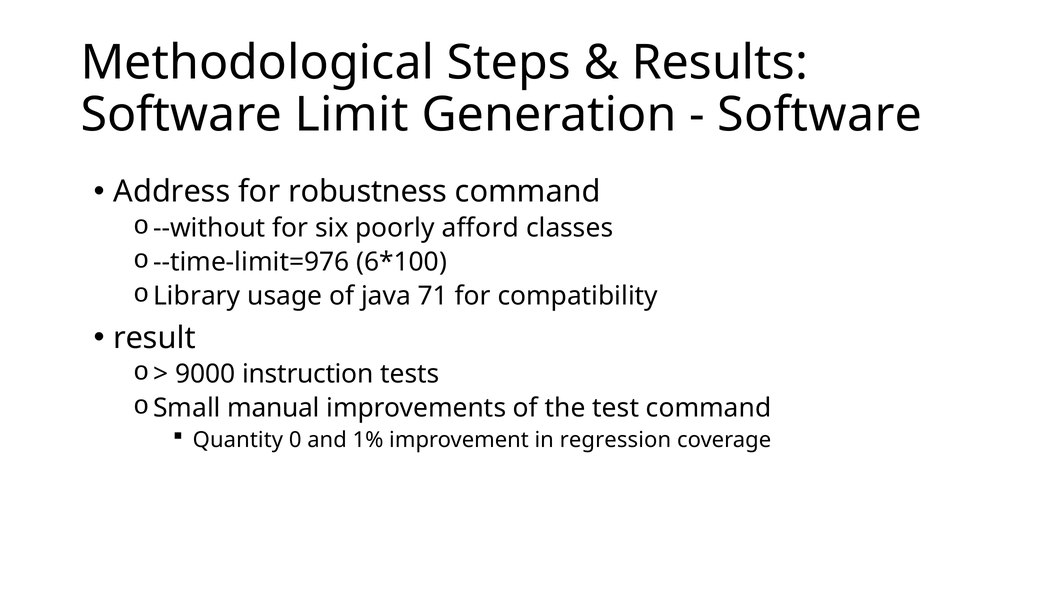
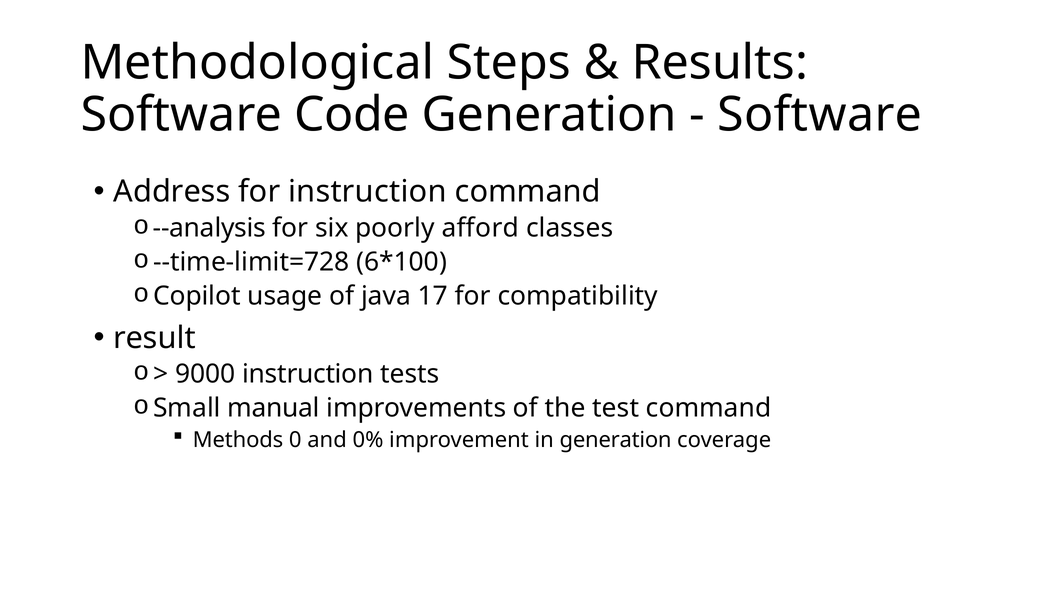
Limit: Limit -> Code (352, 115)
for robustness: robustness -> instruction (367, 192)
--without: --without -> --analysis (209, 228)
--time-limit=976: --time-limit=976 -> --time-limit=728 (251, 262)
Library: Library -> Copilot (197, 296)
71: 71 -> 17 (433, 296)
Quantity: Quantity -> Methods (238, 440)
1%: 1% -> 0% (368, 440)
in regression: regression -> generation (616, 440)
